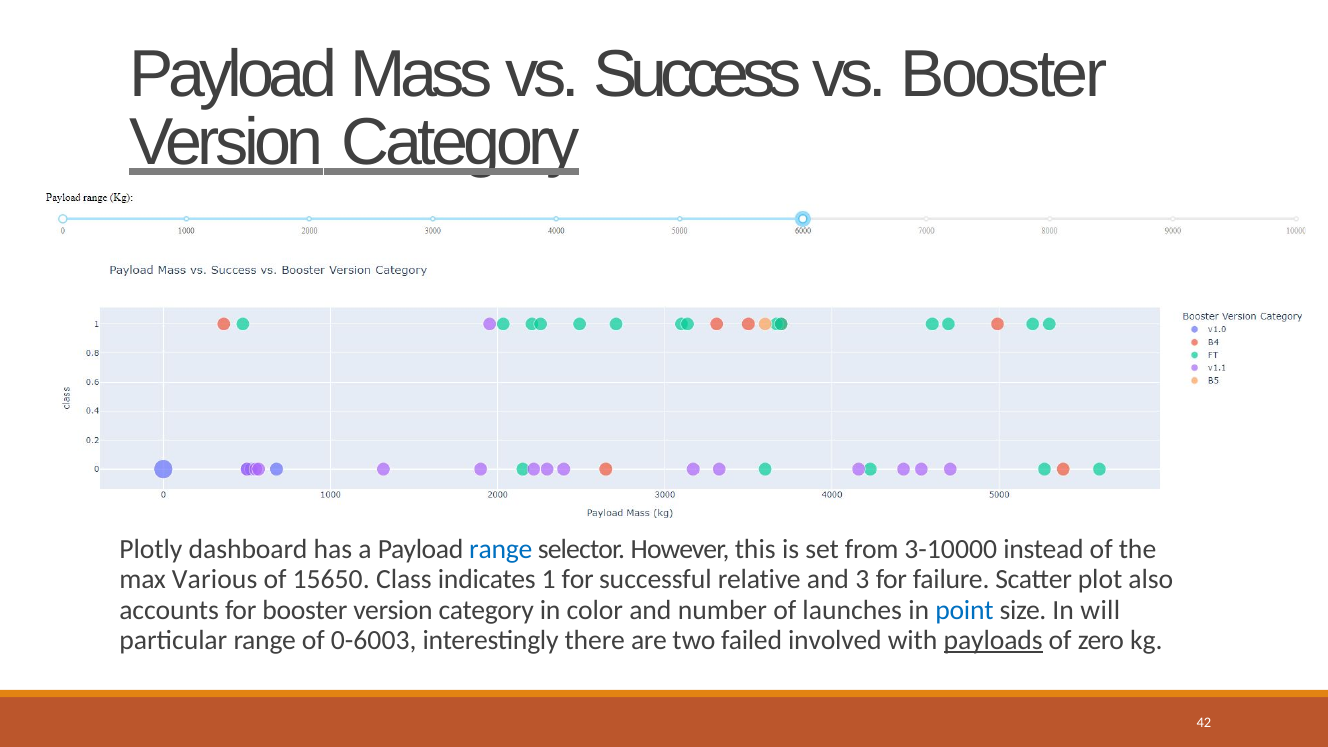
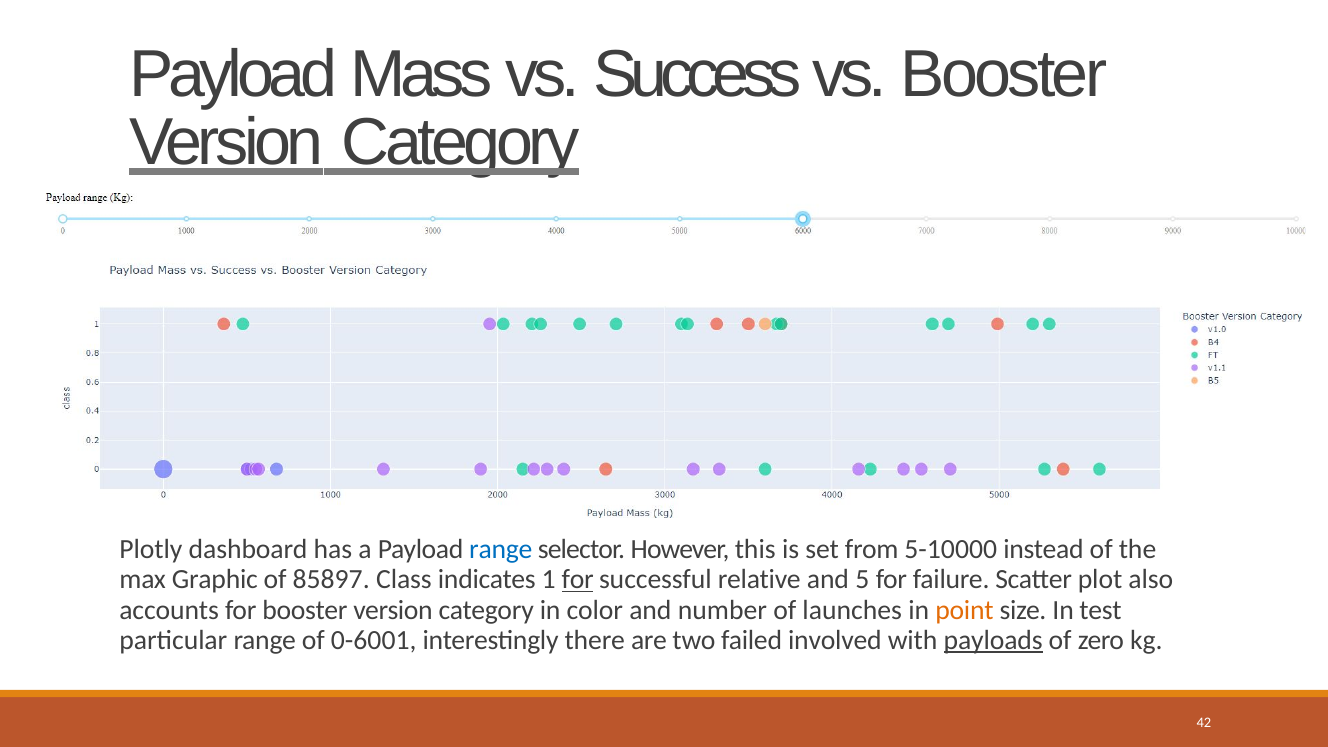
3-10000: 3-10000 -> 5-10000 (951, 550)
Various: Various -> Graphic (215, 580)
15650: 15650 -> 85897 (331, 580)
for underline: none -> present (578, 580)
3: 3 -> 5 (862, 580)
point colour: blue -> orange (964, 610)
will: will -> test (1101, 610)
0-6003: 0-6003 -> 0-6001 (374, 640)
